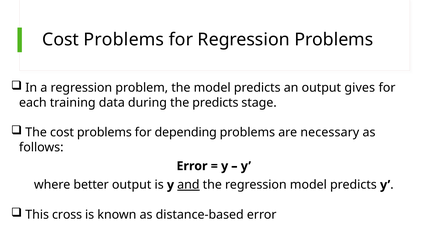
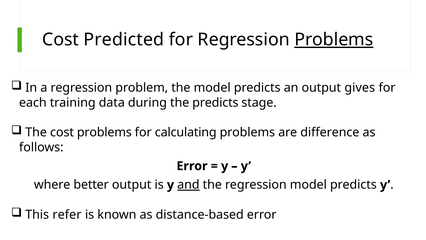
Problems: Problems -> Predicted (124, 40)
Problems underline: none -> present (334, 40)
depending: depending -> calculating (186, 132)
necessary: necessary -> difference (330, 132)
cross: cross -> refer (67, 214)
